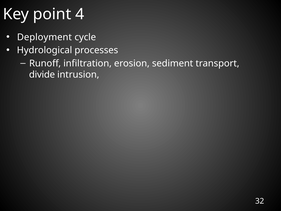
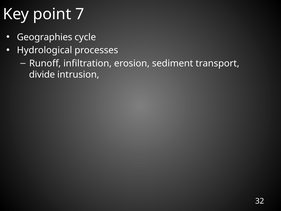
4: 4 -> 7 (80, 14)
Deployment: Deployment -> Geographies (45, 37)
